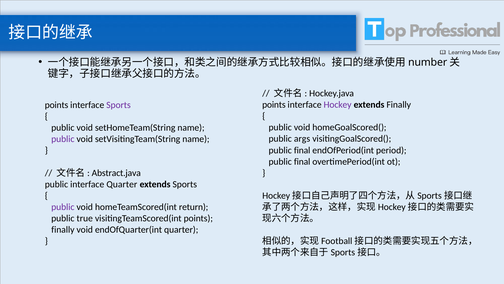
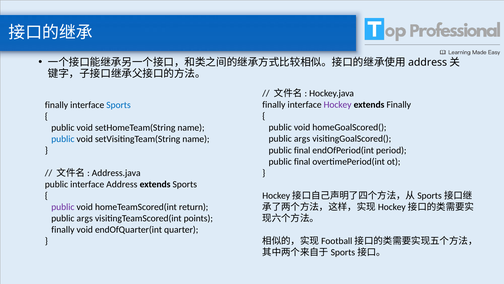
number: number -> address (428, 62)
points: points -> finally (274, 105)
points: points -> finally (57, 105)
Sports colour: purple -> blue (119, 105)
public colour: purple -> blue (63, 139)
Abstract.java: Abstract.java -> Address.java (116, 173)
interface Quarter: Quarter -> Address (122, 184)
true: true -> args (85, 218)
